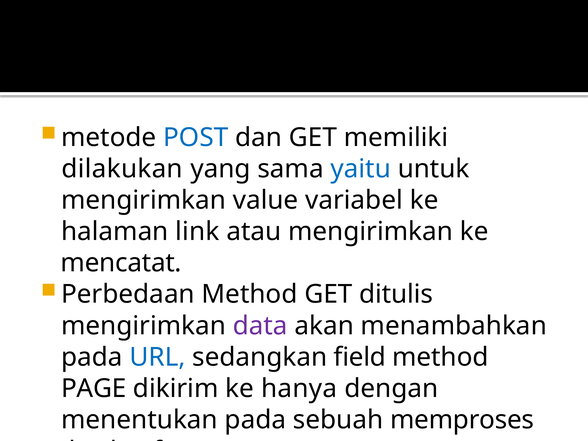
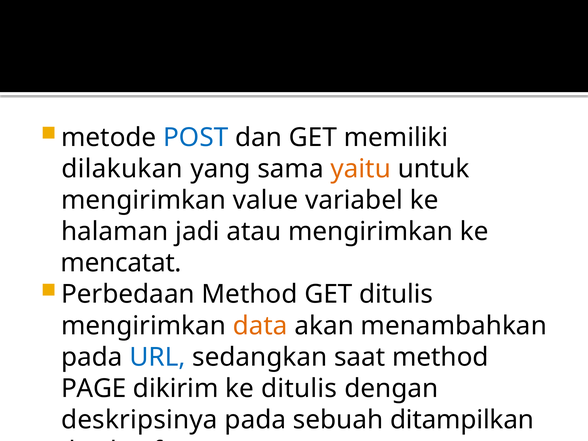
yaitu colour: blue -> orange (361, 169)
link: link -> jadi (197, 232)
data colour: purple -> orange (260, 326)
field: field -> saat (360, 357)
ke hanya: hanya -> ditulis (299, 388)
menentukan: menentukan -> deskripsinya (139, 420)
memproses: memproses -> ditampilkan (462, 420)
